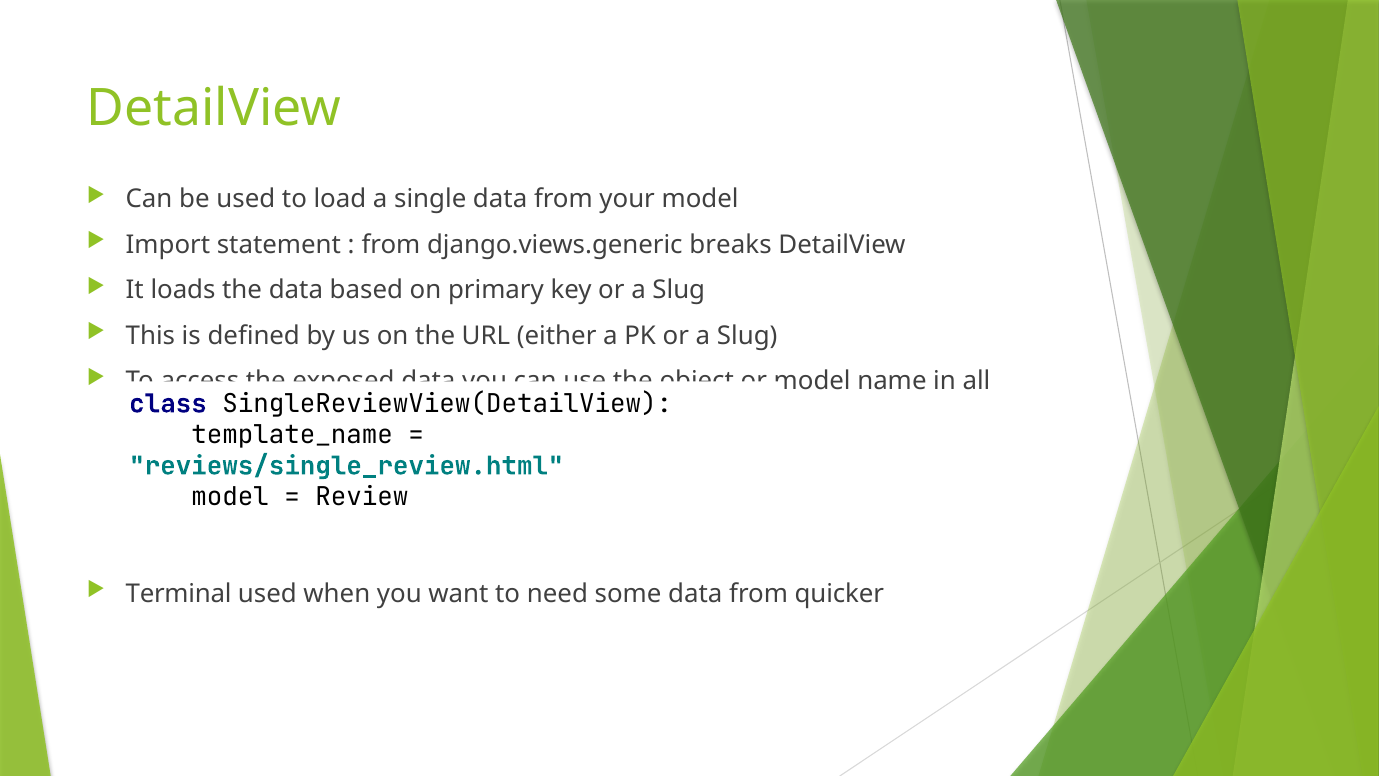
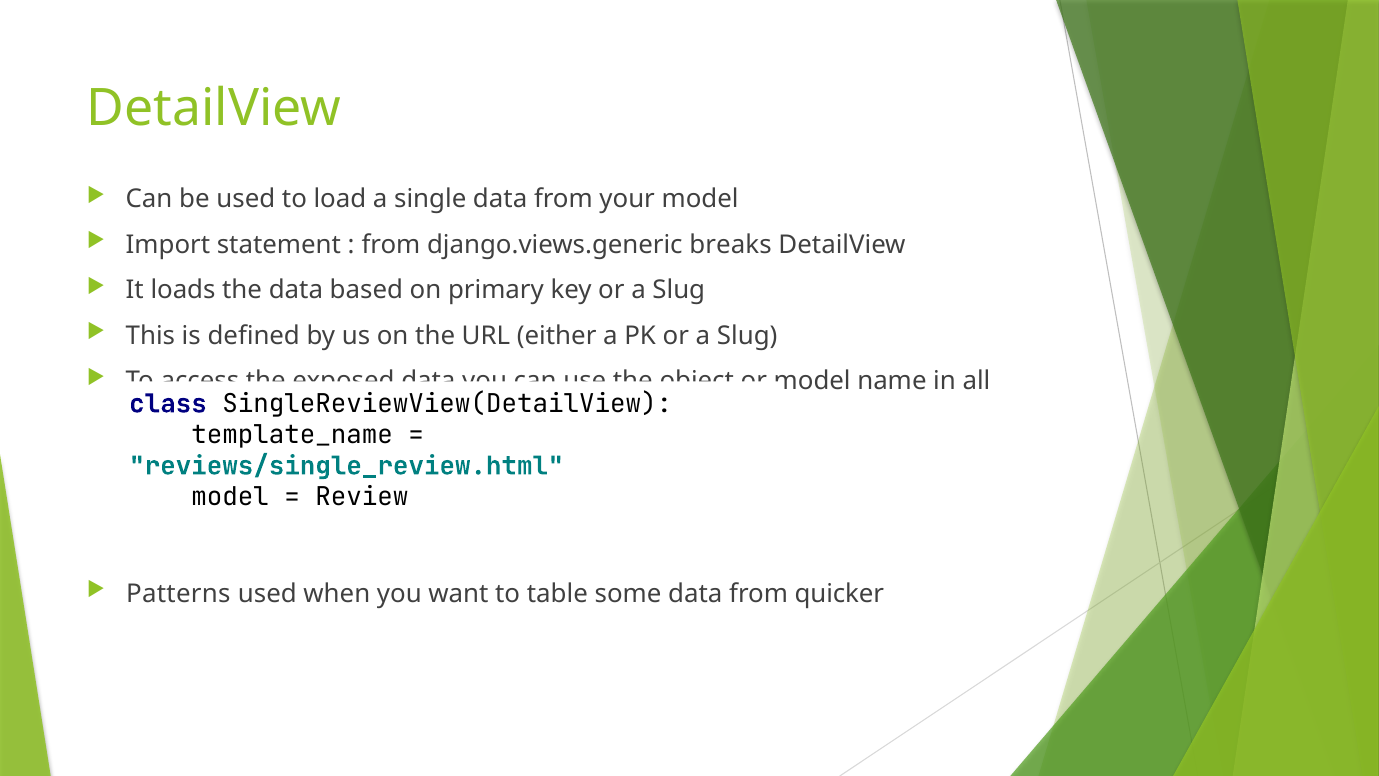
Terminal: Terminal -> Patterns (178, 593)
need: need -> table (557, 593)
